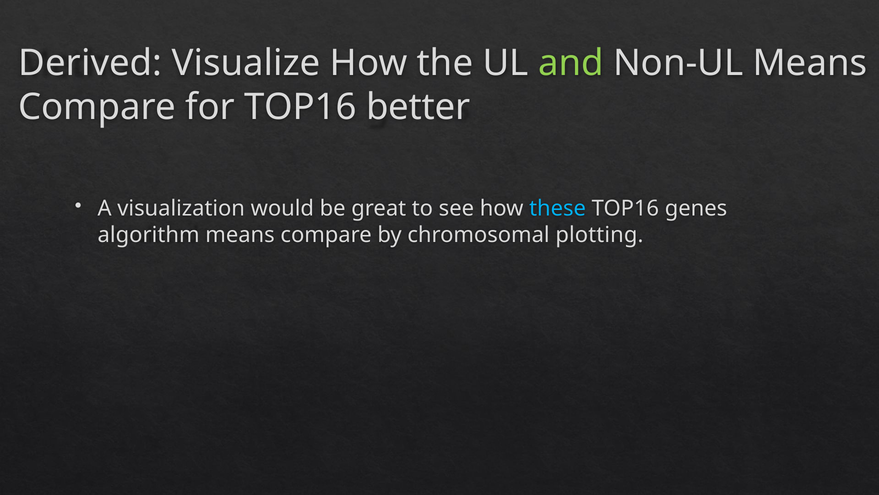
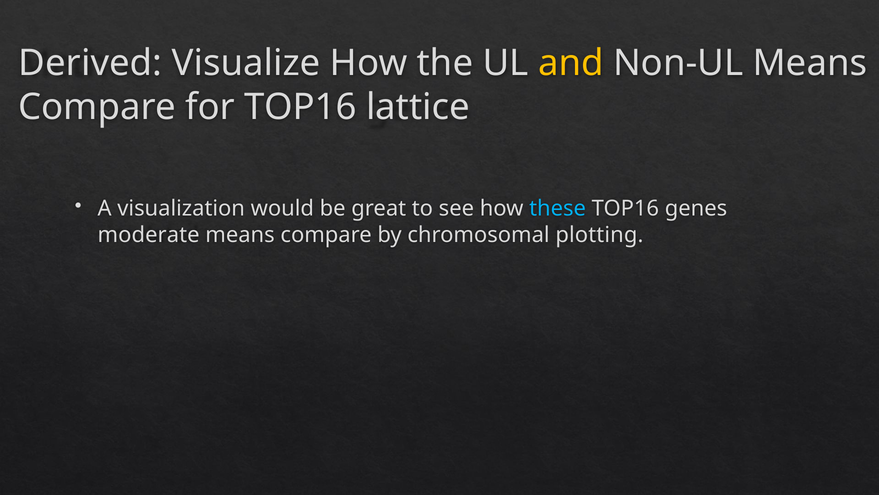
and colour: light green -> yellow (571, 63)
better: better -> lattice (418, 107)
algorithm: algorithm -> moderate (149, 235)
